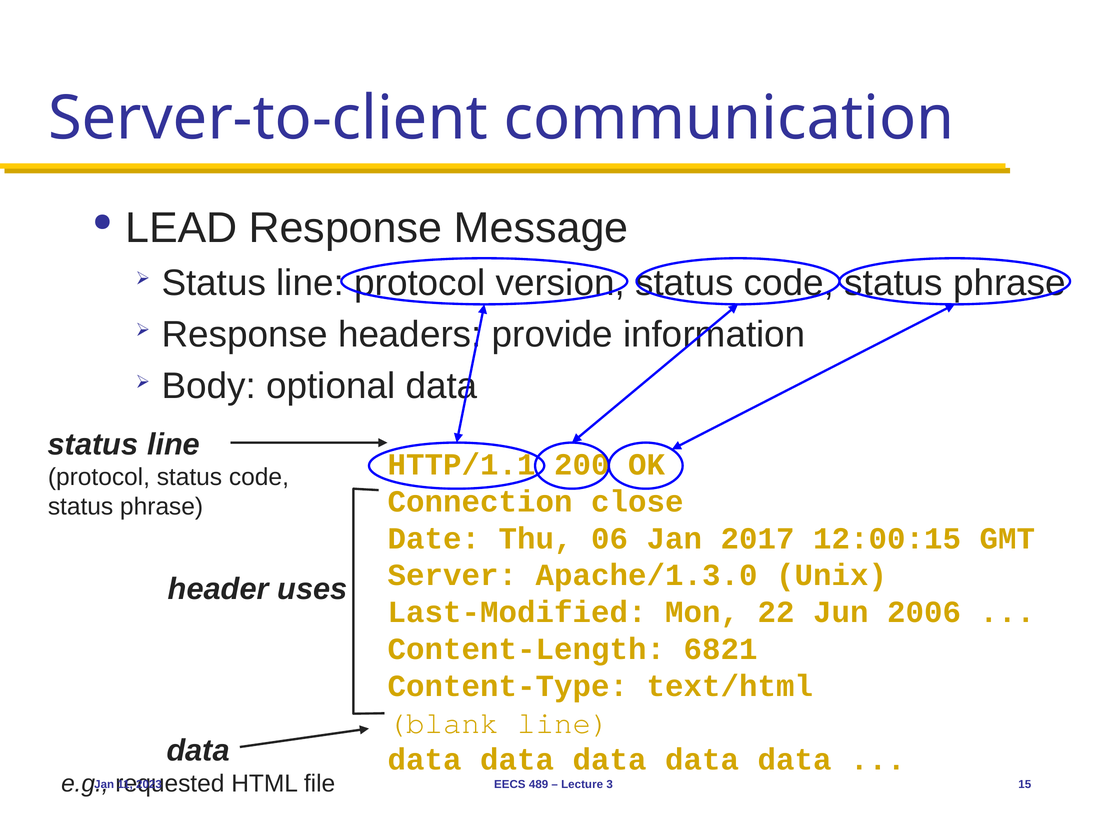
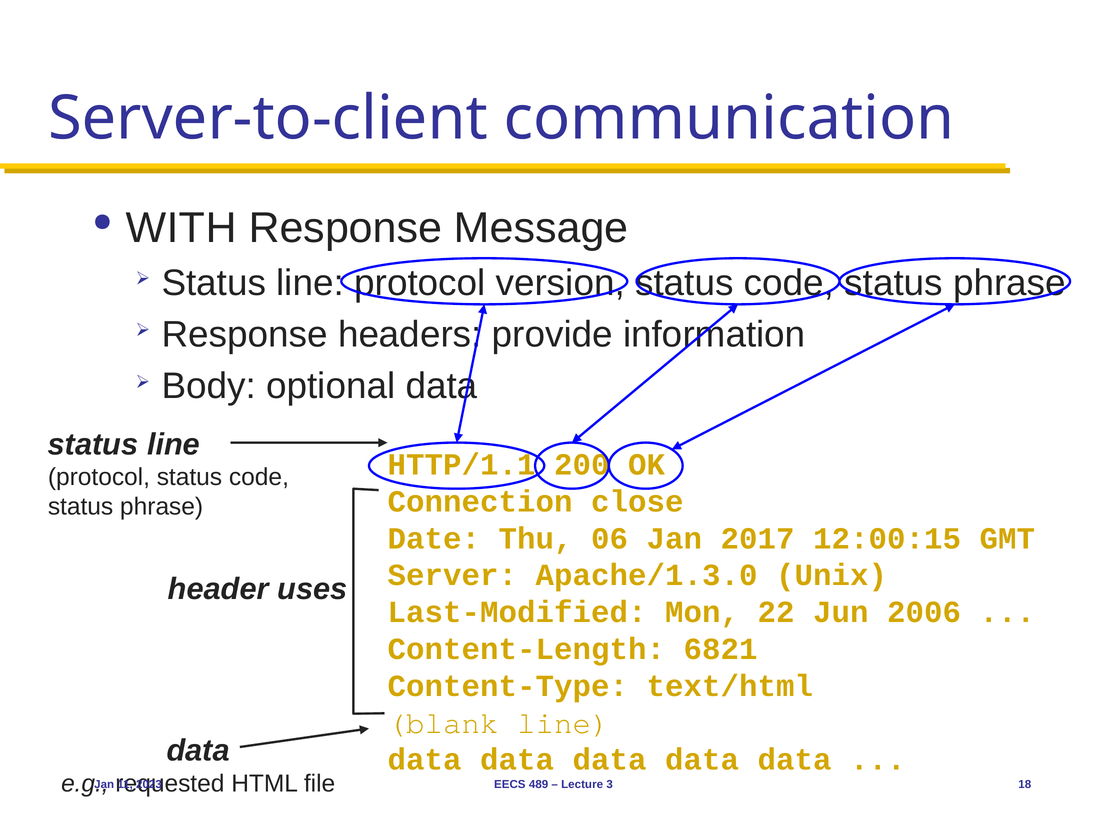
LEAD: LEAD -> WITH (181, 228)
15: 15 -> 18 (1025, 785)
